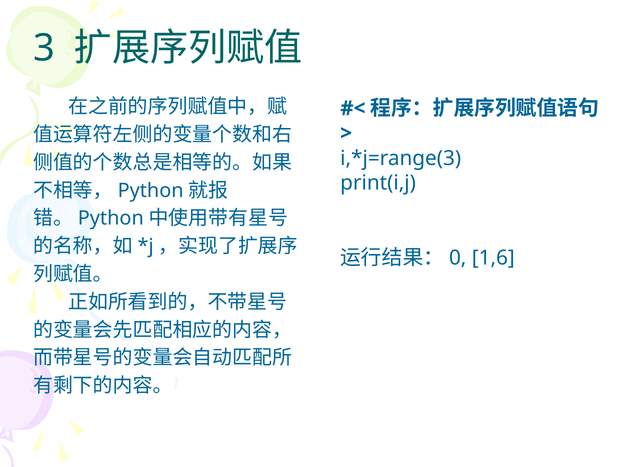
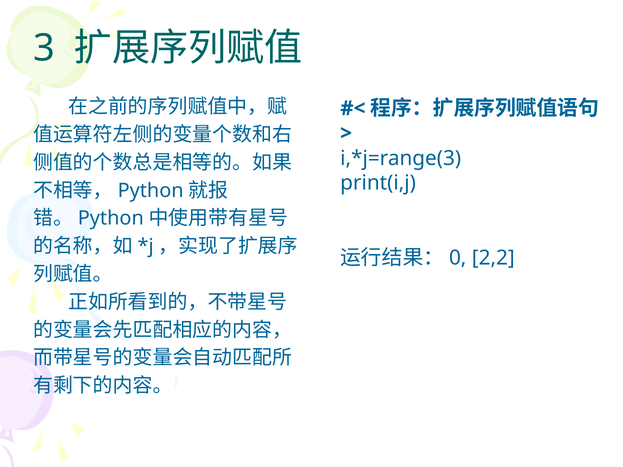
1,6: 1,6 -> 2,2 (493, 258)
